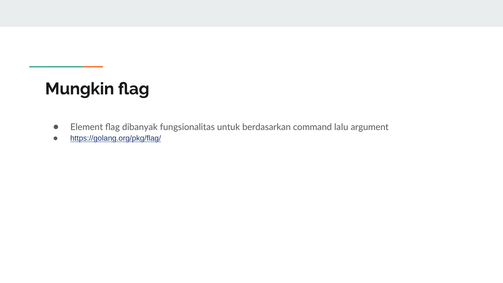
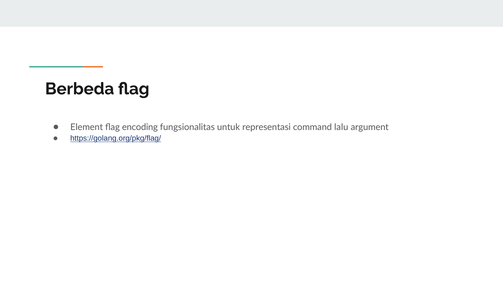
Mungkin: Mungkin -> Berbeda (80, 89)
dibanyak: dibanyak -> encoding (140, 127)
berdasarkan: berdasarkan -> representasi (267, 127)
